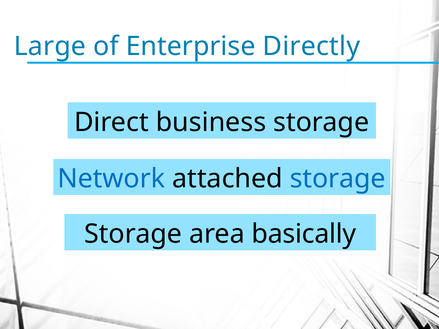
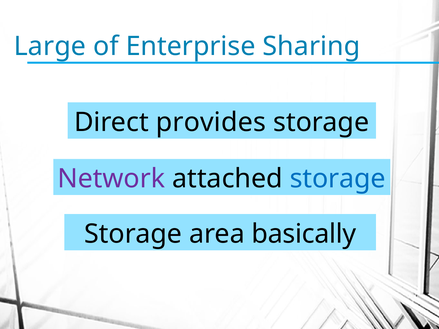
Directly: Directly -> Sharing (311, 46)
business: business -> provides (211, 122)
Network colour: blue -> purple (111, 179)
